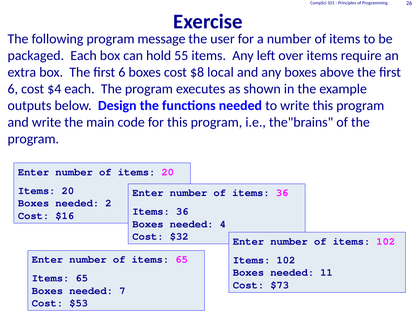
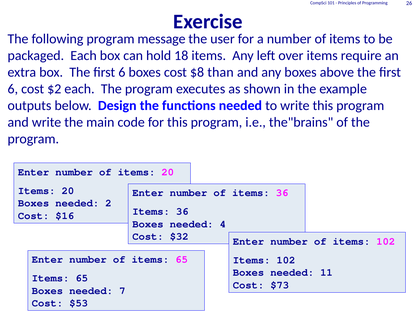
55: 55 -> 18 (181, 56)
local: local -> than (220, 72)
$4: $4 -> $2 (54, 89)
